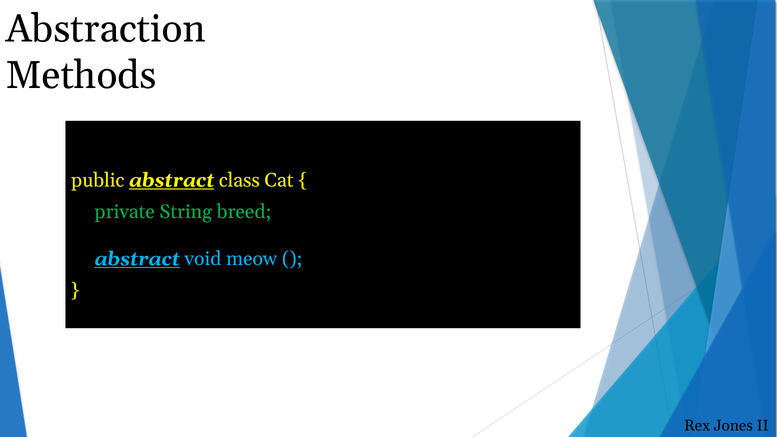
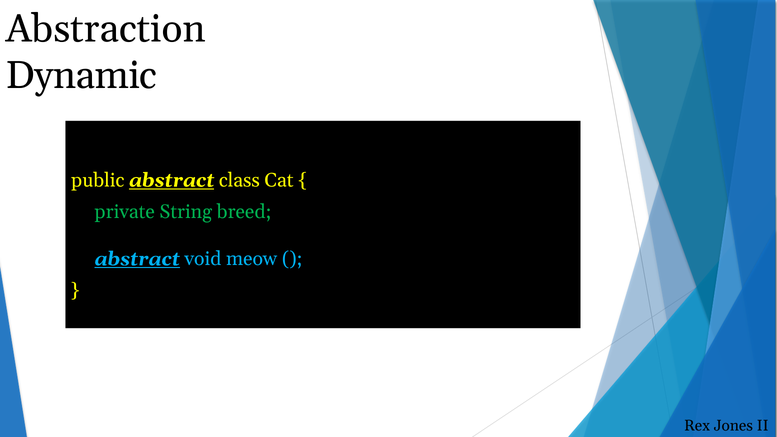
Methods: Methods -> Dynamic (81, 76)
